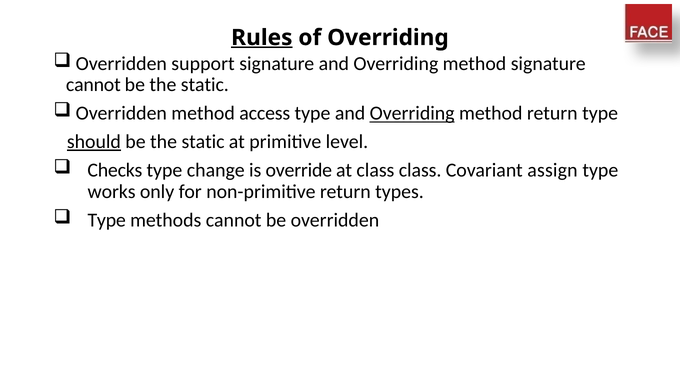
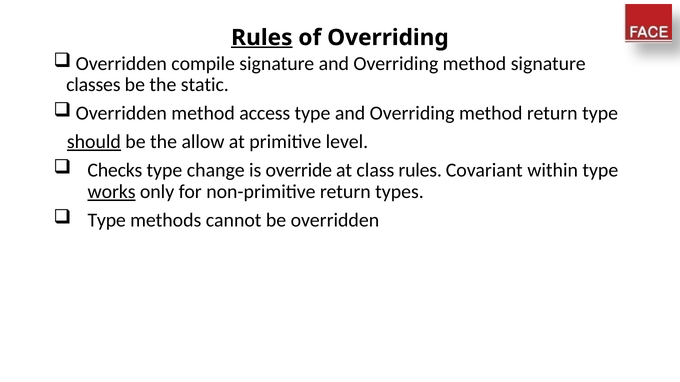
support: support -> compile (203, 64)
cannot: cannot -> classes (93, 85)
Overriding underline: present -> none (412, 113)
static: static -> allow (203, 142)
class class: class -> rules (420, 171)
assign: assign -> within (553, 171)
works underline: none -> present (112, 192)
